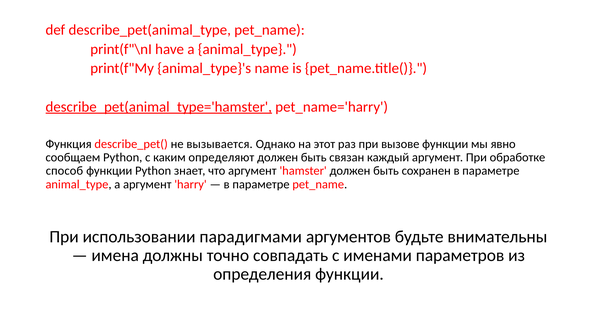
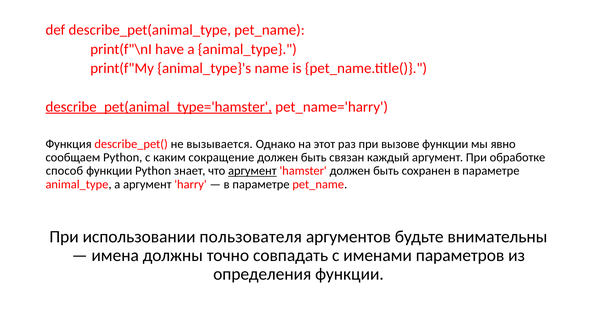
определяют: определяют -> сокращение (221, 157)
аргумент underline: none -> present (252, 171)
парадигмами: парадигмами -> пользователя (251, 236)
